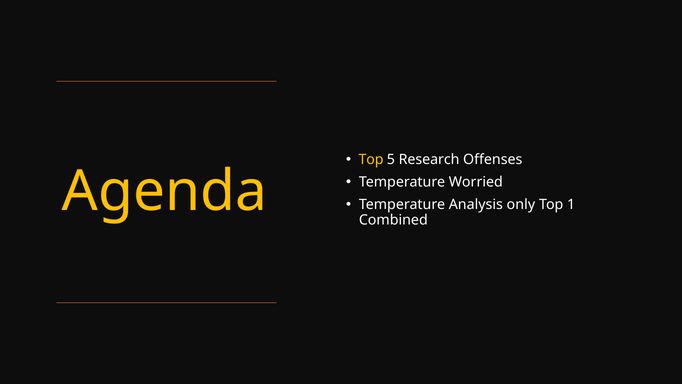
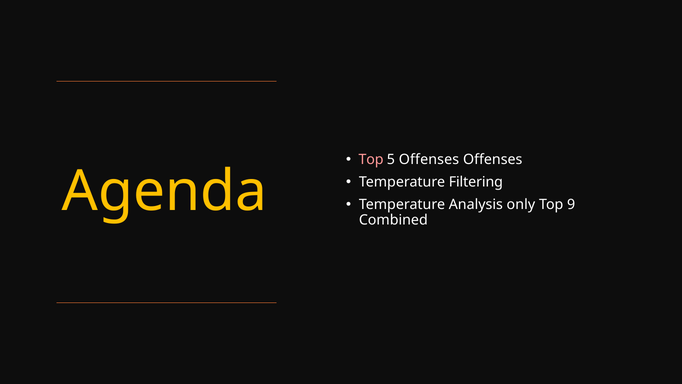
Top colour: yellow -> pink (371, 160)
5 Research: Research -> Offenses (429, 160)
Worried: Worried -> Filtering (476, 182)
1: 1 -> 9 (571, 205)
